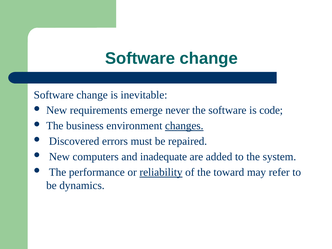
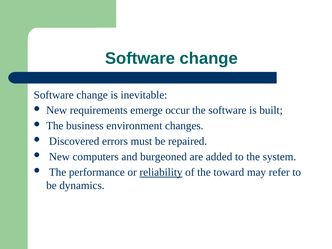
never: never -> occur (177, 110)
code: code -> built (271, 110)
changes underline: present -> none (184, 126)
inadequate: inadequate -> burgeoned (164, 157)
